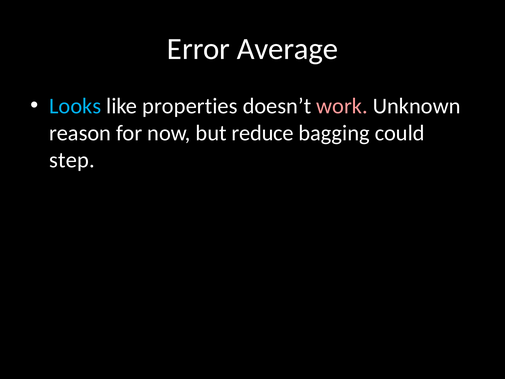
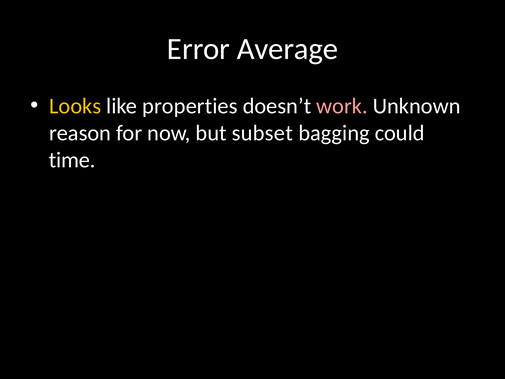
Looks colour: light blue -> yellow (75, 106)
reduce: reduce -> subset (262, 133)
step: step -> time (72, 160)
